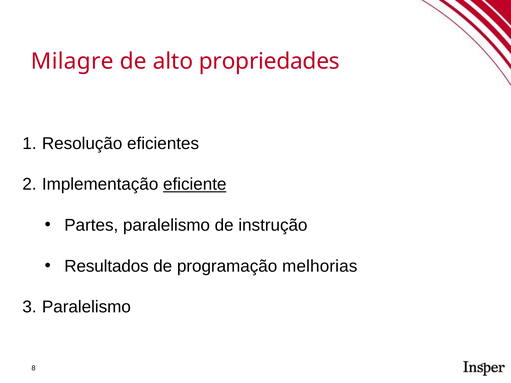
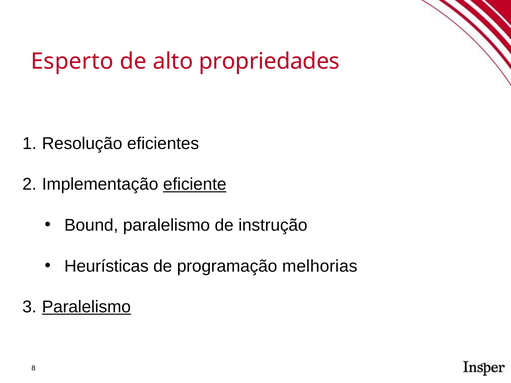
Milagre: Milagre -> Esperto (72, 61)
Partes: Partes -> Bound (91, 225)
Resultados: Resultados -> Heurísticas (106, 266)
Paralelismo underline: none -> present (86, 307)
